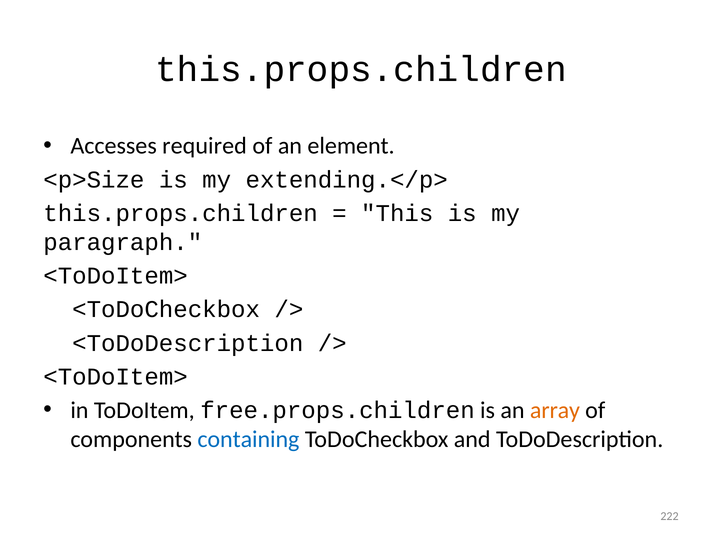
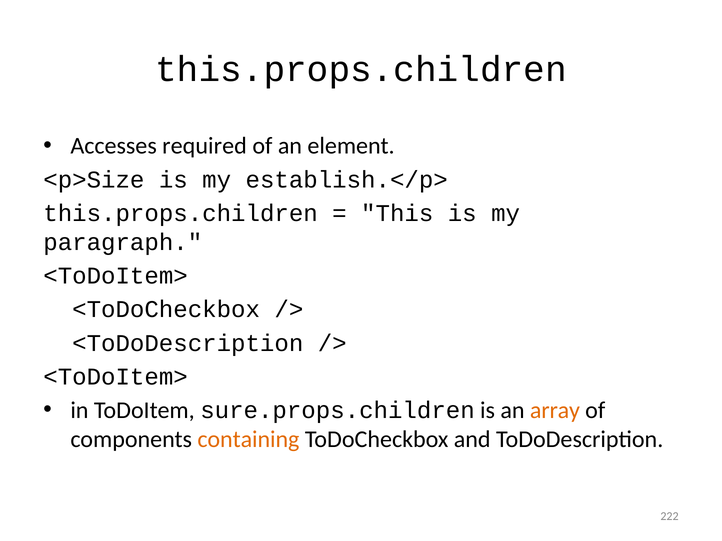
extending.</p>: extending.</p> -> establish.</p> (347, 180)
free.props.children: free.props.children -> sure.props.children (337, 411)
containing colour: blue -> orange (248, 440)
